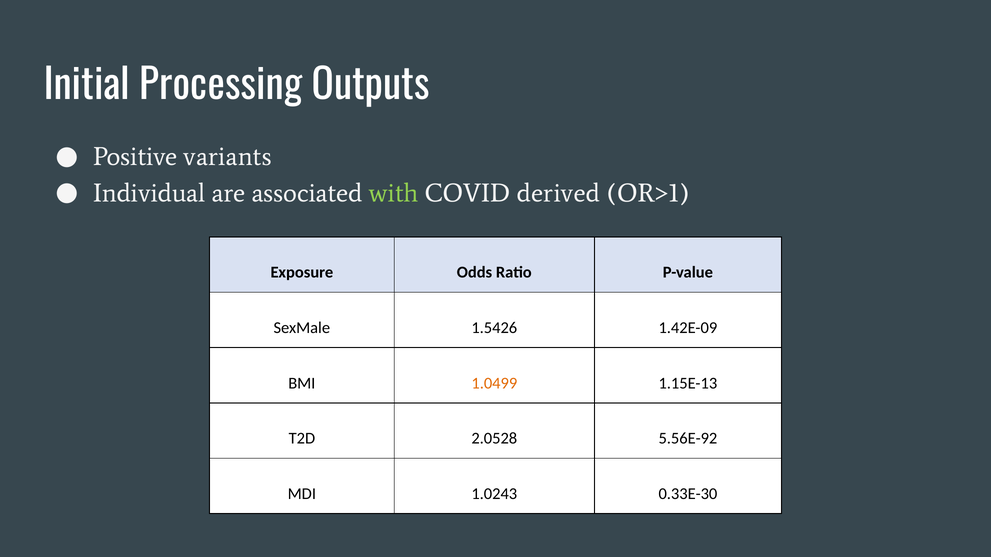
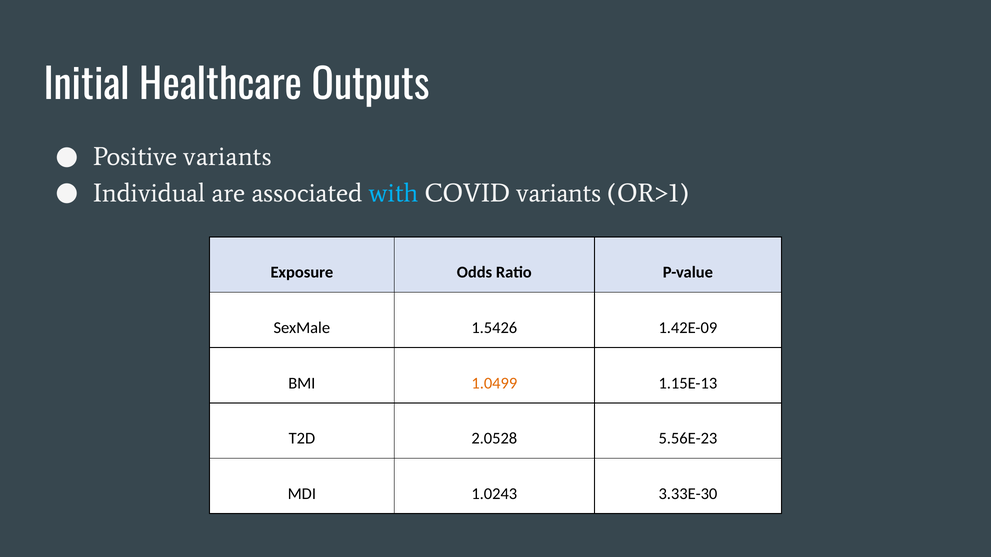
Processing: Processing -> Healthcare (221, 86)
with colour: light green -> light blue (394, 193)
COVID derived: derived -> variants (559, 193)
5.56E-92: 5.56E-92 -> 5.56E-23 (688, 439)
0.33E-30: 0.33E-30 -> 3.33E-30 (688, 494)
